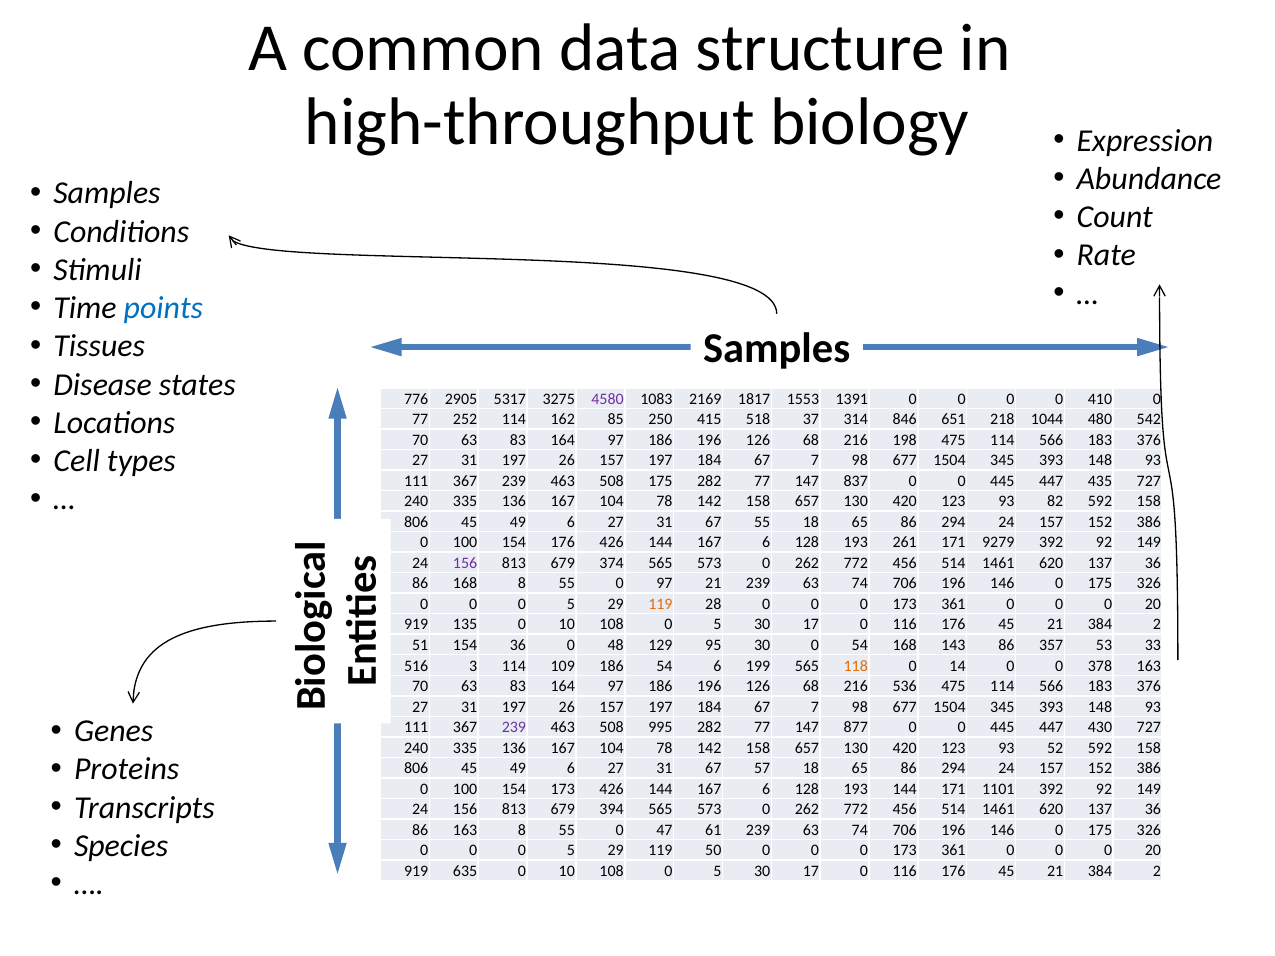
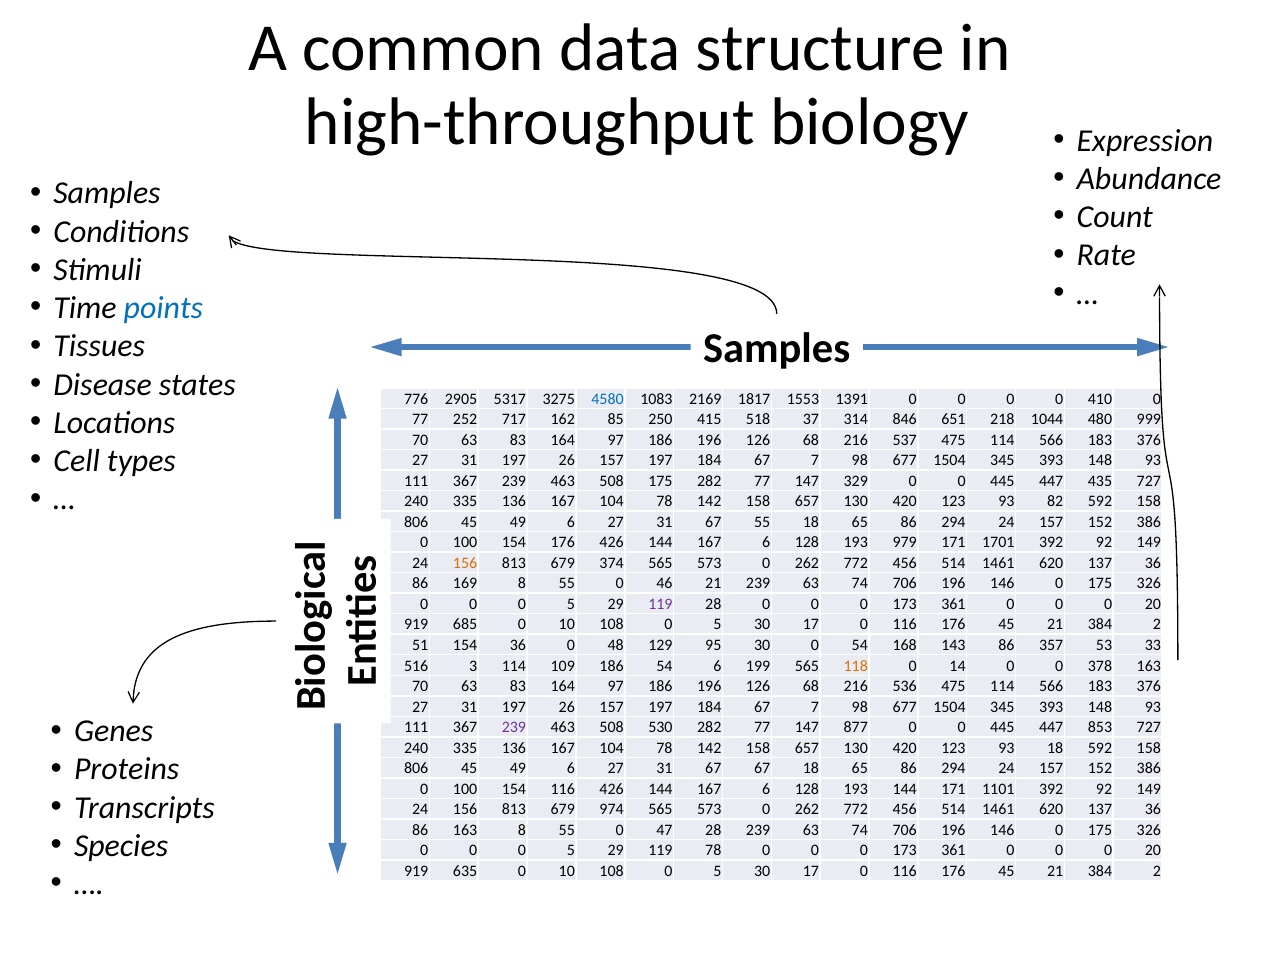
4580 colour: purple -> blue (608, 399)
252 114: 114 -> 717 (514, 420)
542: 542 -> 999 (1149, 420)
198: 198 -> 537 (905, 440)
837: 837 -> 329 (856, 481)
261: 261 -> 979 (905, 543)
9279: 9279 -> 1701 (998, 543)
156 colour: purple -> orange (465, 563)
86 168: 168 -> 169 (465, 584)
0 97: 97 -> 46 (664, 584)
119 colour: orange -> purple (660, 604)
135: 135 -> 685 (465, 625)
995: 995 -> 530 (660, 728)
430: 430 -> 853 (1100, 728)
93 52: 52 -> 18 (1055, 748)
67 57: 57 -> 67 (762, 769)
154 173: 173 -> 116 (563, 789)
394: 394 -> 974 (612, 810)
47 61: 61 -> 28 (713, 830)
119 50: 50 -> 78 (713, 851)
